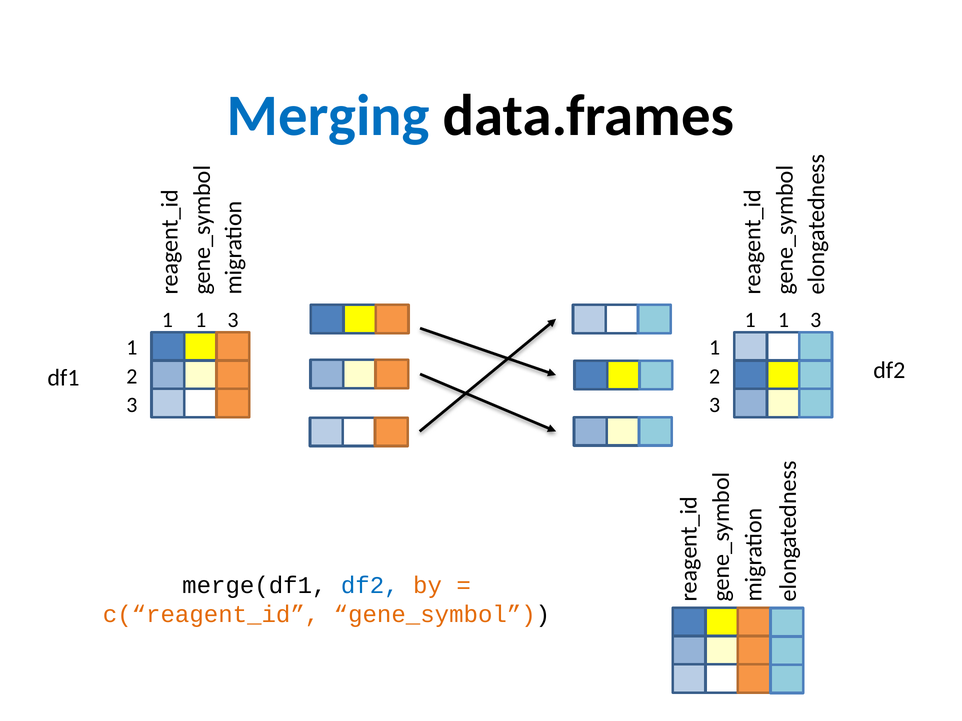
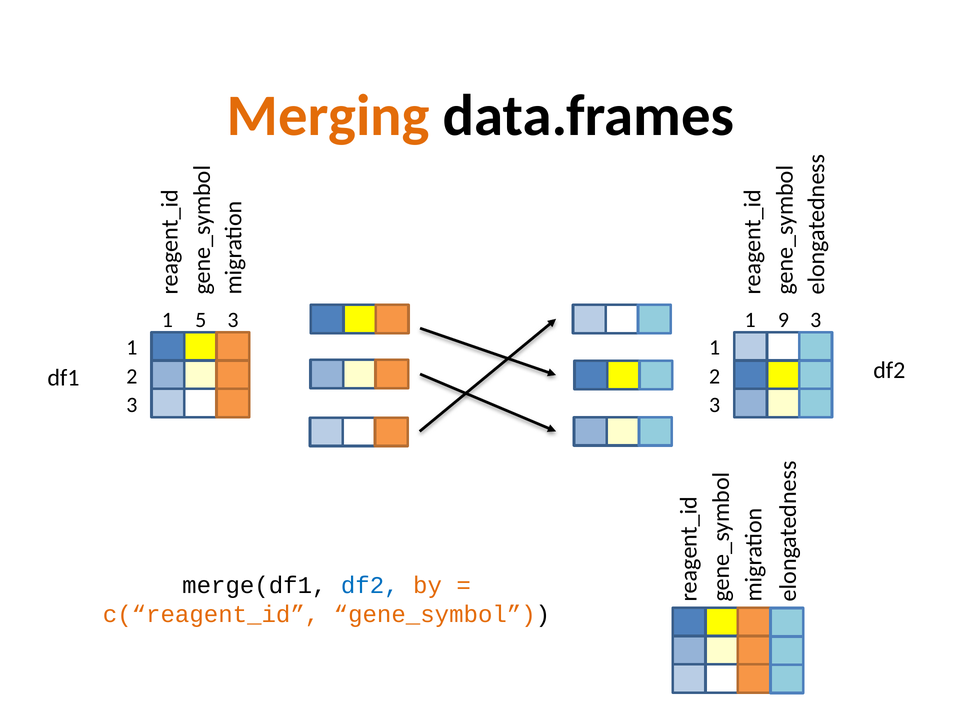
Merging colour: blue -> orange (328, 116)
1: 1 -> 5 (201, 320)
1: 1 -> 9 (783, 320)
